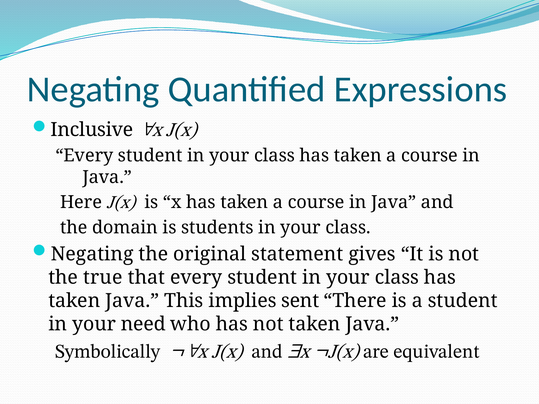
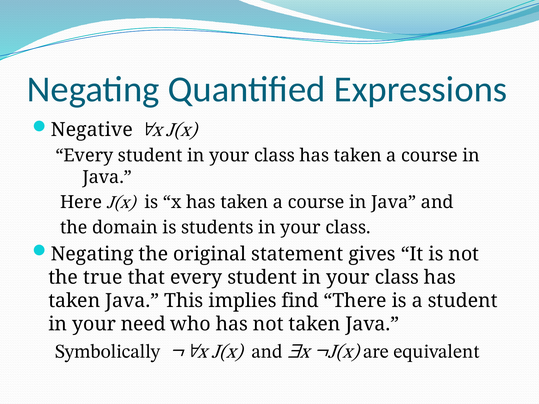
Inclusive: Inclusive -> Negative (92, 130)
sent: sent -> find (300, 301)
